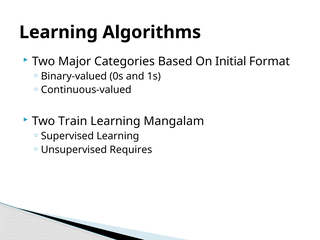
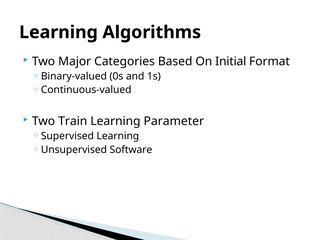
Mangalam: Mangalam -> Parameter (174, 121)
Requires: Requires -> Software (131, 150)
